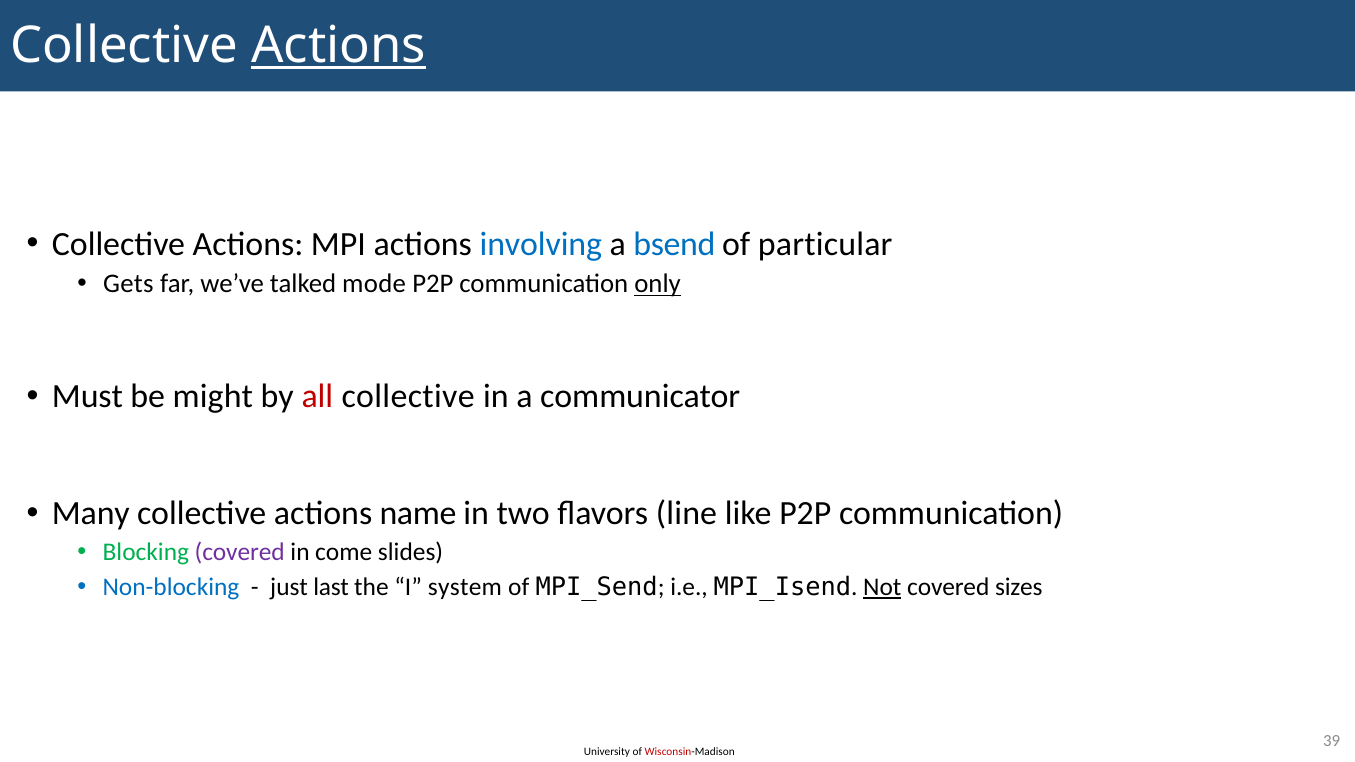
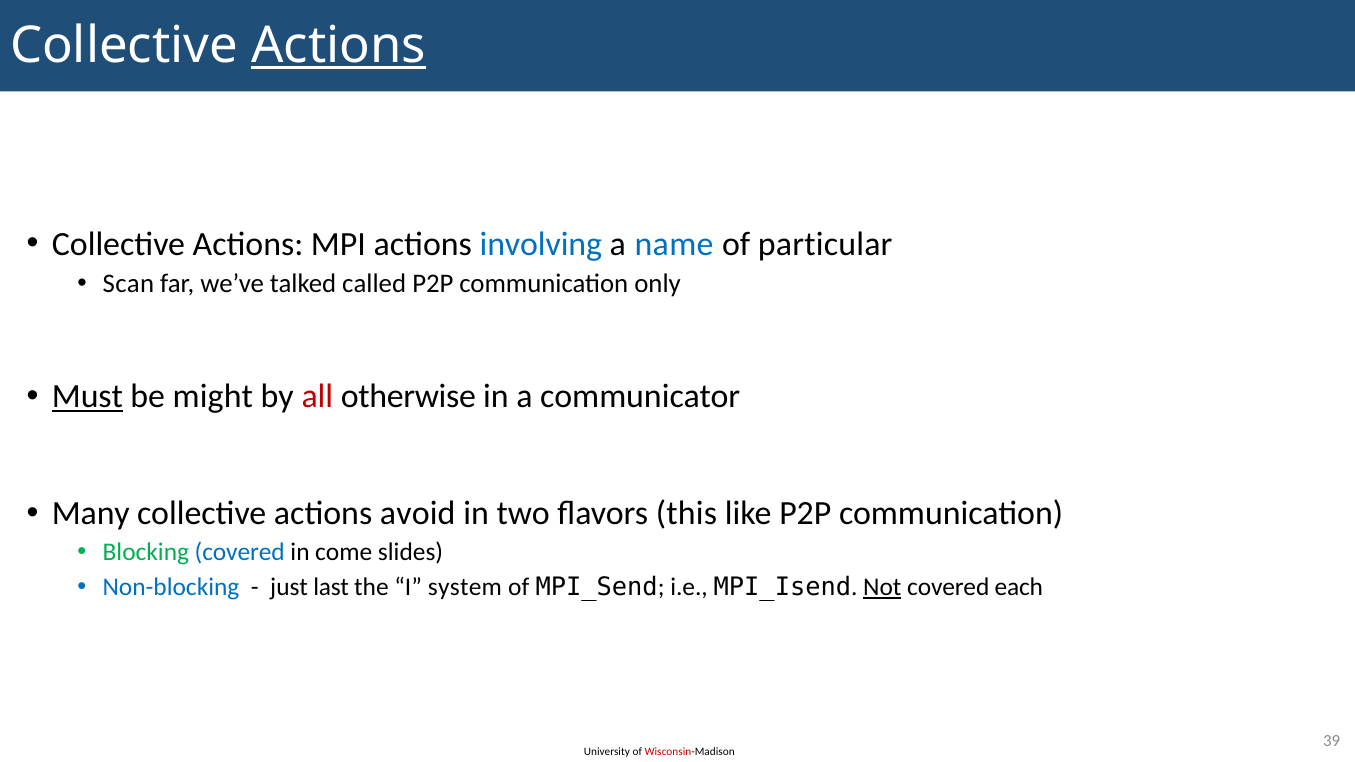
bsend: bsend -> name (674, 244)
Gets: Gets -> Scan (128, 284)
mode: mode -> called (374, 284)
only underline: present -> none (658, 284)
Must underline: none -> present (87, 397)
all collective: collective -> otherwise (408, 397)
name: name -> avoid (418, 513)
line: line -> this (686, 513)
covered colour: purple -> blue (240, 552)
sizes: sizes -> each (1019, 587)
